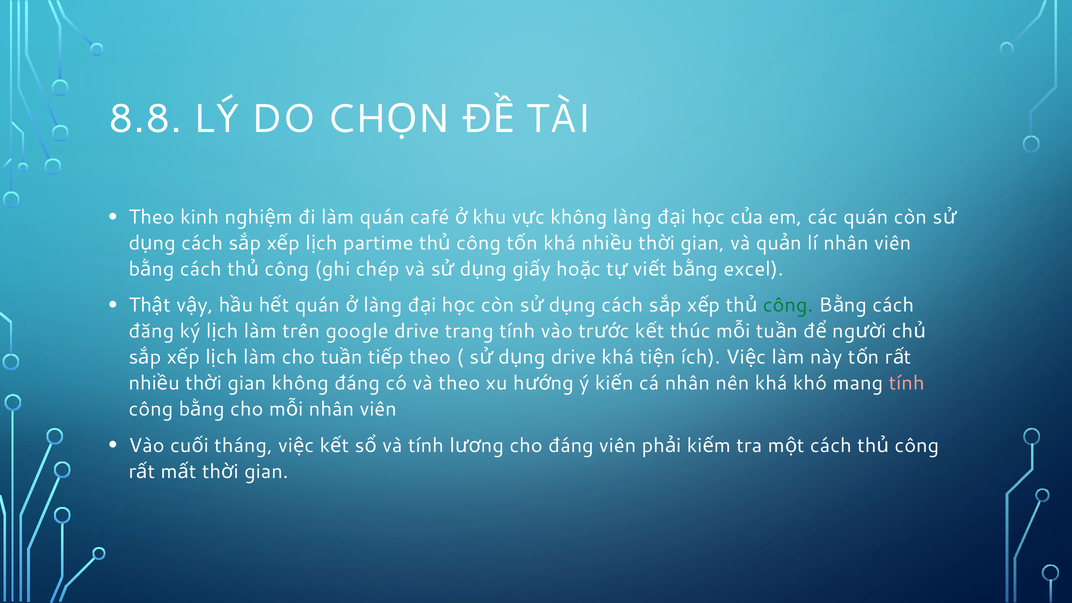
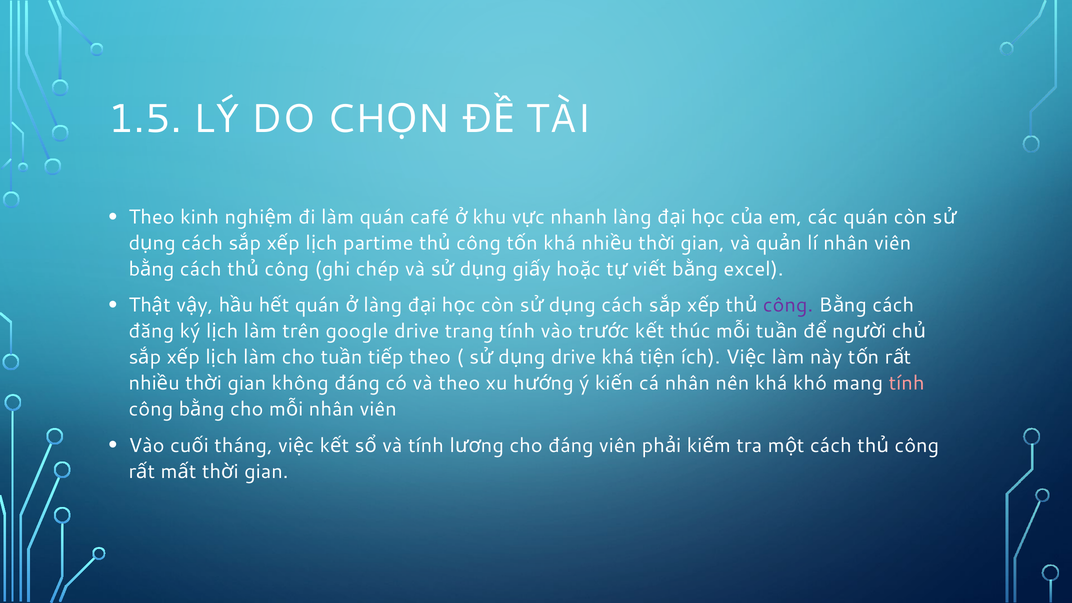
8.8: 8.8 -> 1.5 (145, 119)
không: không -> nhanh (579, 217)
công colour: green -> purple (788, 305)
